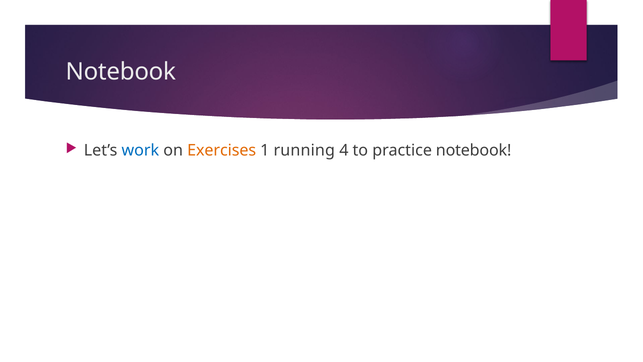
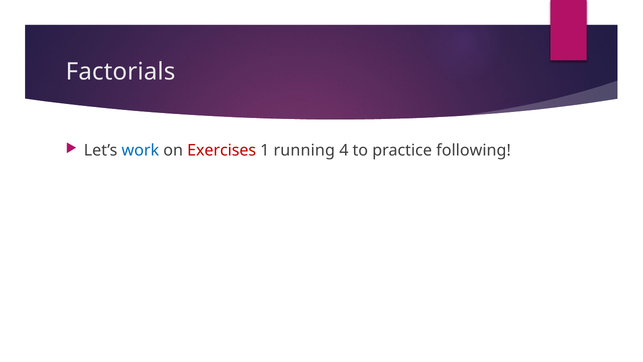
Notebook: Notebook -> Factorials (121, 72)
Exercises colour: orange -> red (222, 150)
practice notebook: notebook -> following (474, 150)
